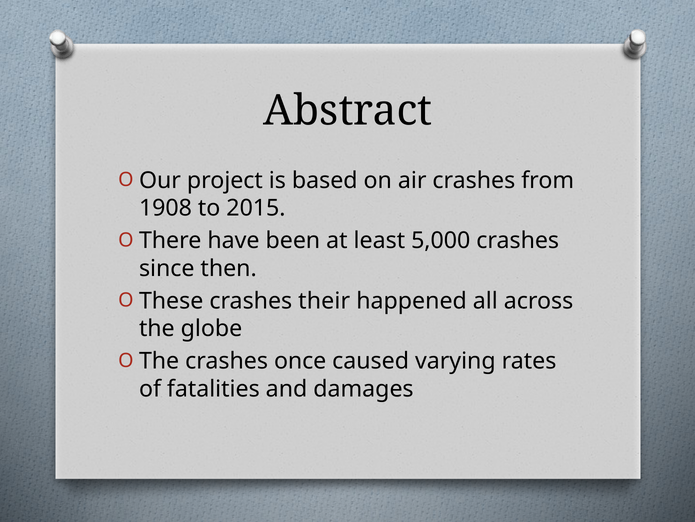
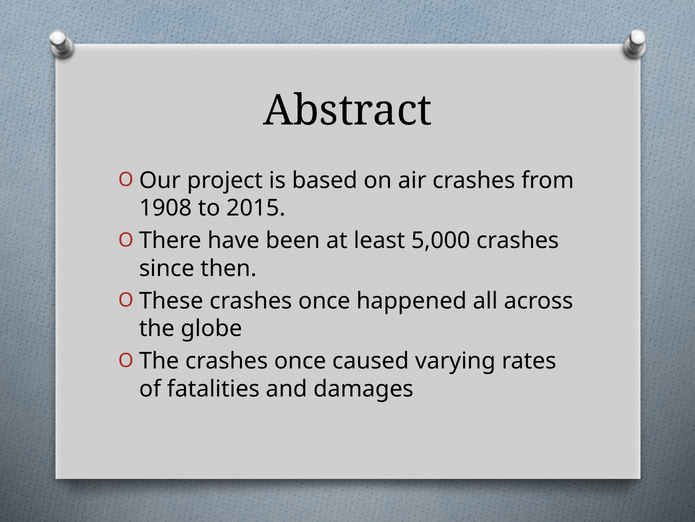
These crashes their: their -> once (324, 301)
